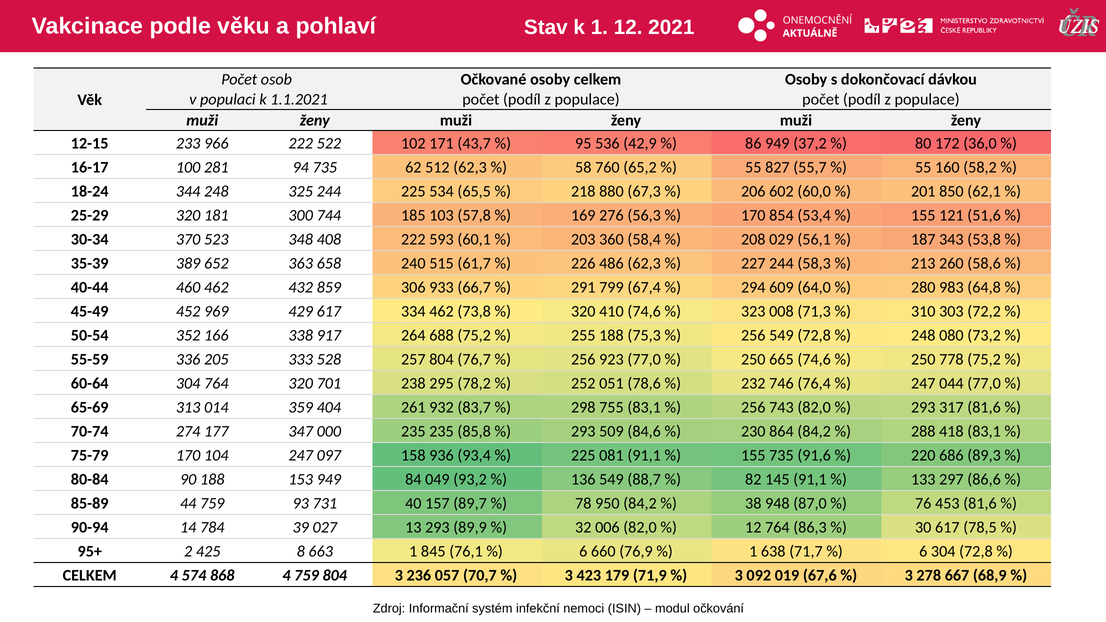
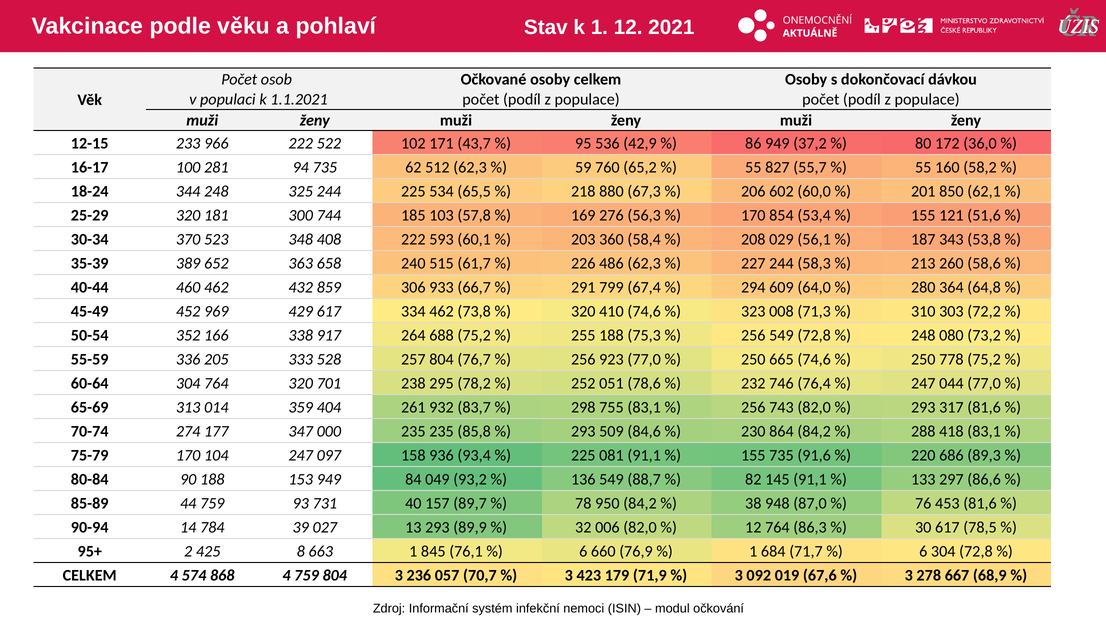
58: 58 -> 59 (583, 167)
983: 983 -> 364 (951, 287)
638: 638 -> 684 (773, 551)
